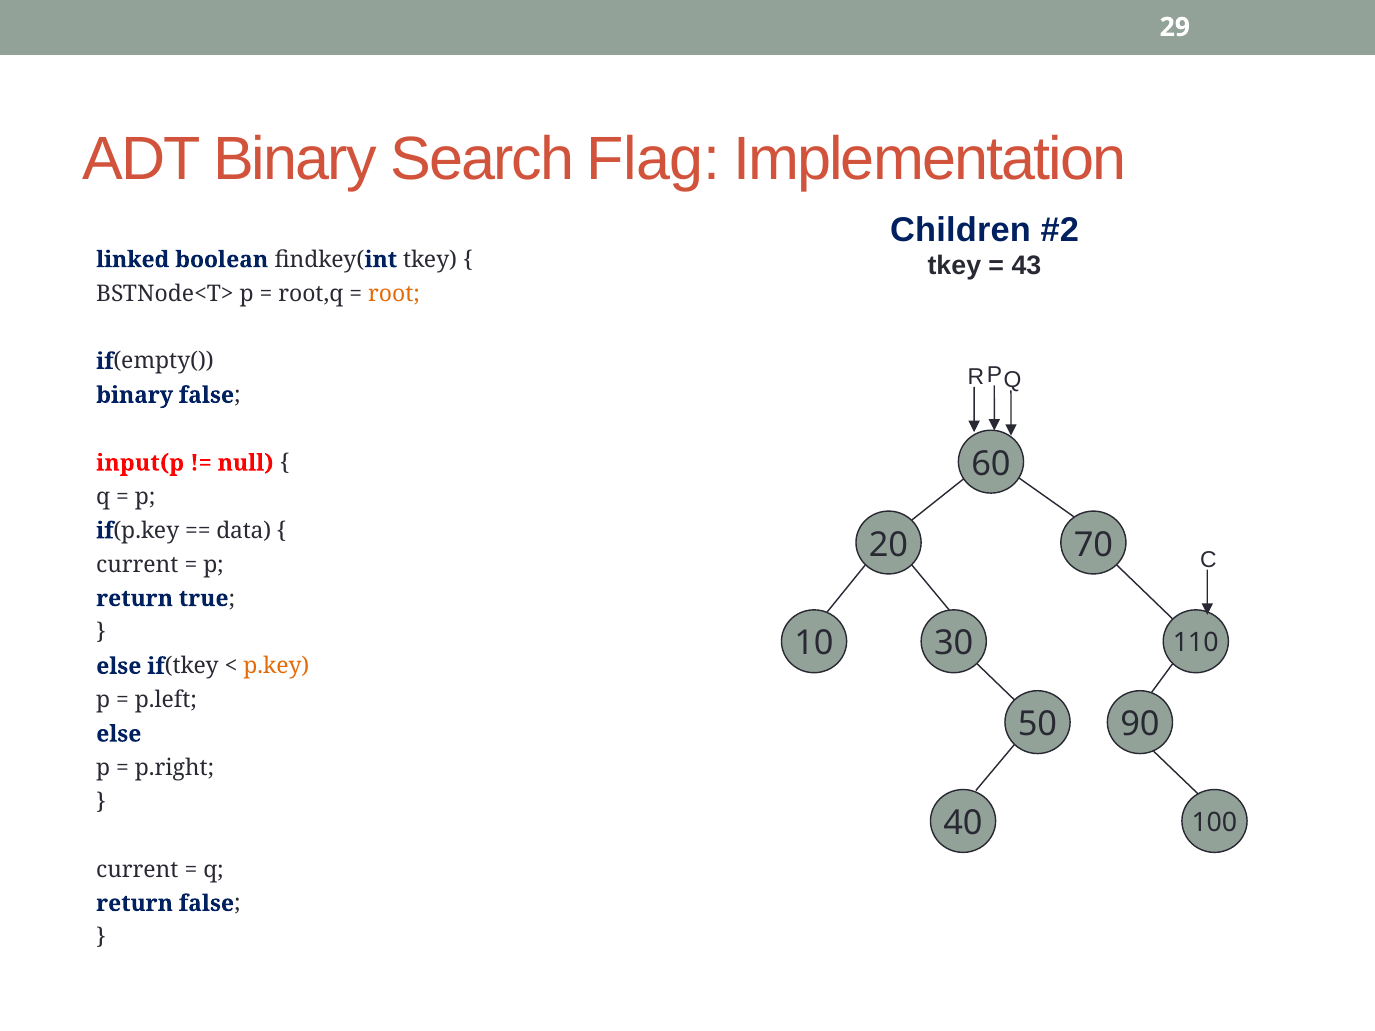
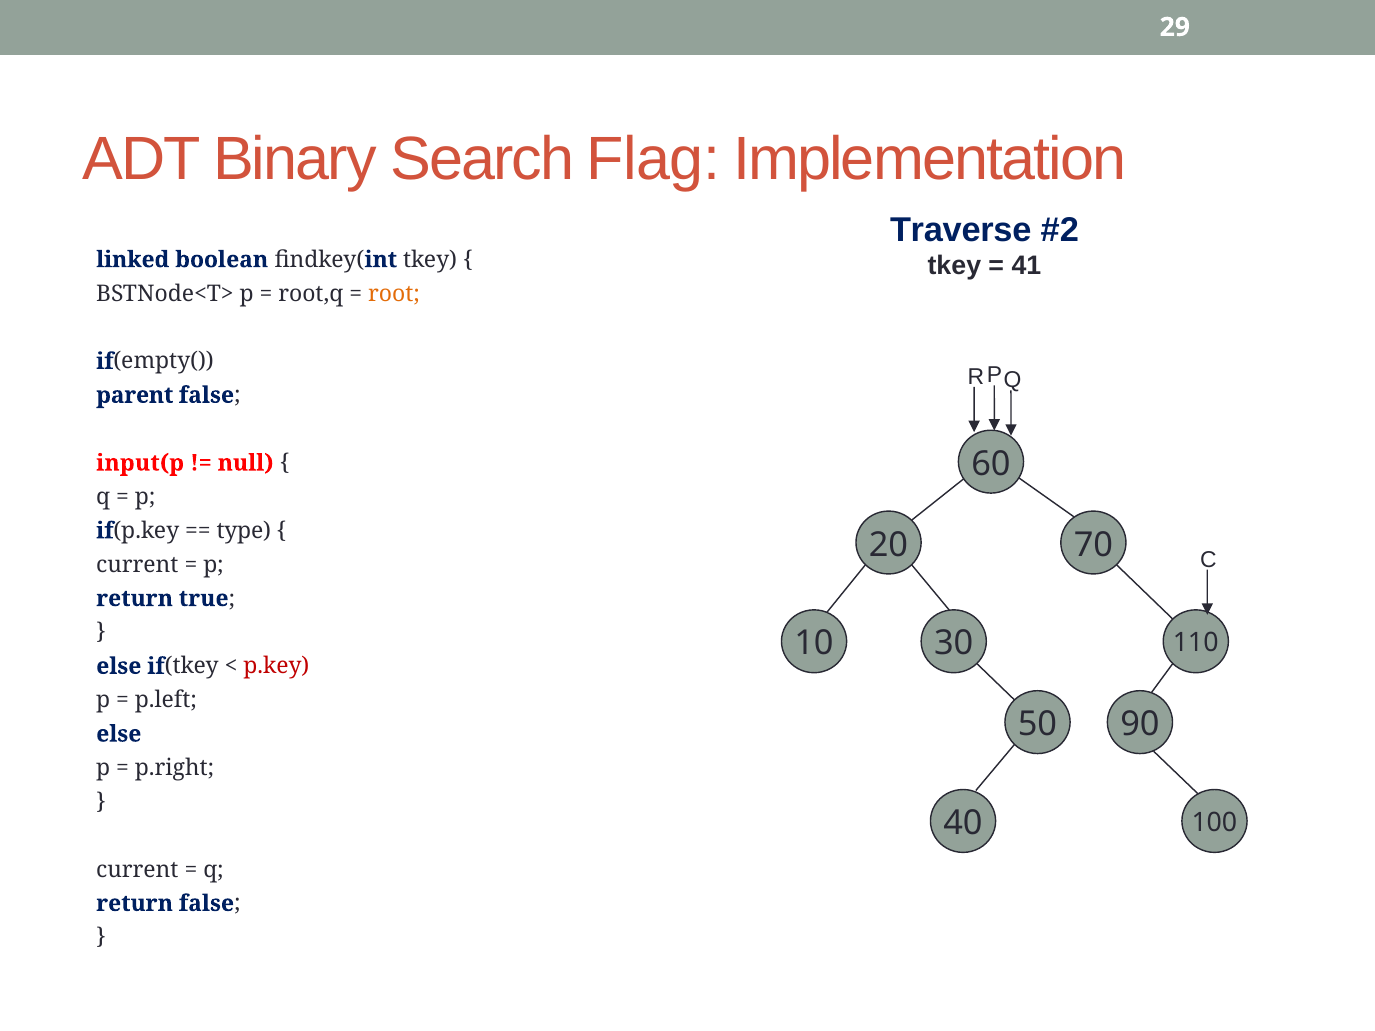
Children: Children -> Traverse (961, 230)
43: 43 -> 41 (1026, 266)
binary: binary -> parent (135, 395)
data: data -> type (244, 531)
p.key colour: orange -> red (276, 666)
